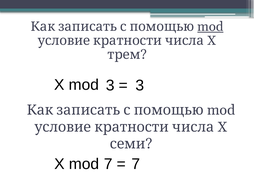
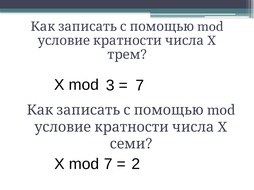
mod underline: present -> none (210, 27)
mod 3: 3 -> 7 (140, 86)
mod 7: 7 -> 2 (136, 164)
